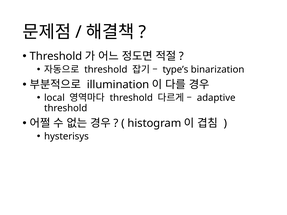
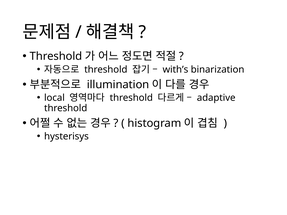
type’s: type’s -> with’s (175, 70)
